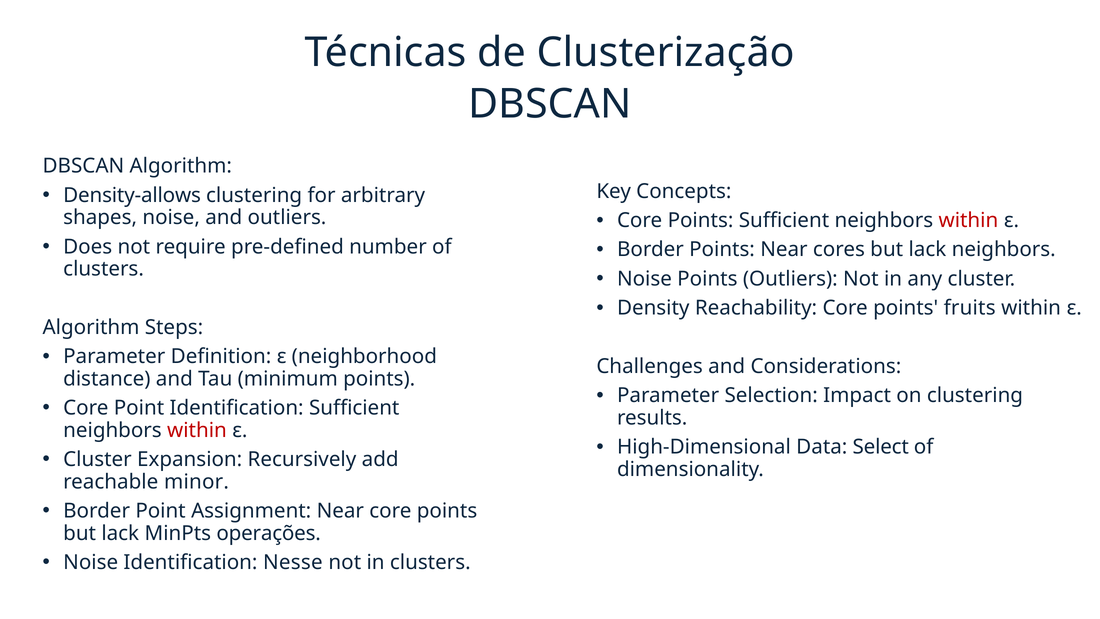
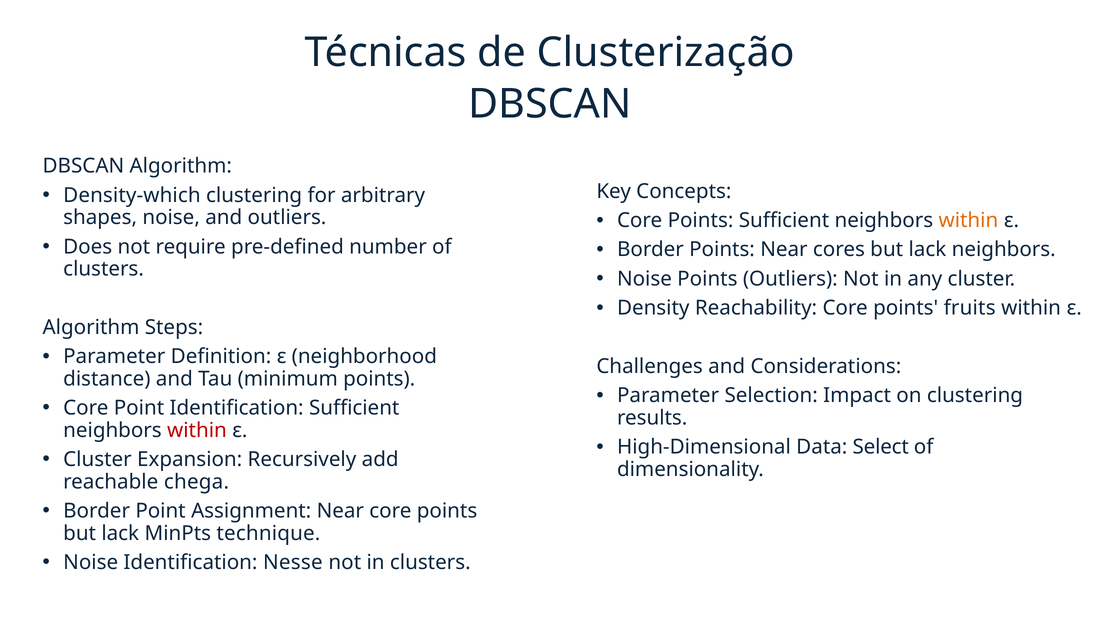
Density-allows: Density-allows -> Density-which (132, 195)
within colour: red -> orange (968, 220)
minor: minor -> chega (197, 482)
operações: operações -> technique (268, 533)
